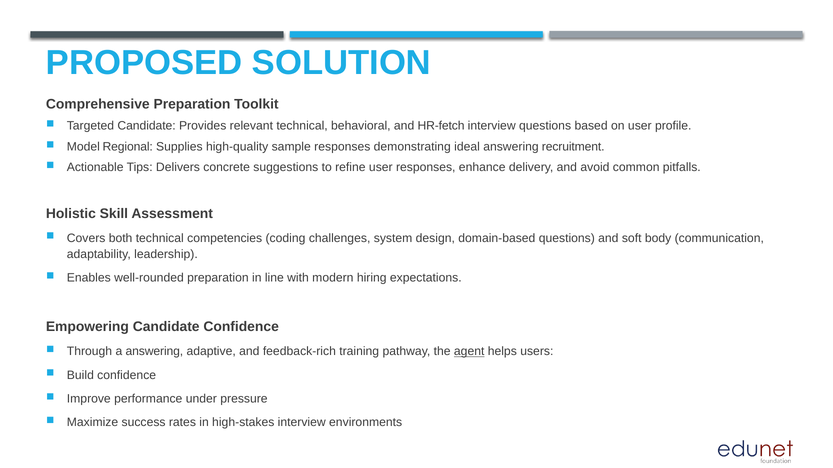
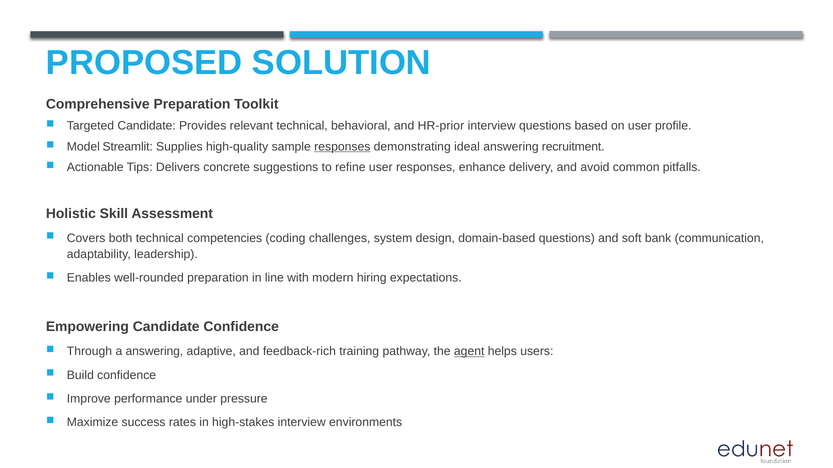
HR-fetch: HR-fetch -> HR-prior (441, 126)
Regional: Regional -> Streamlit (128, 147)
responses underline: none -> present (342, 147)
body: body -> bank (658, 238)
